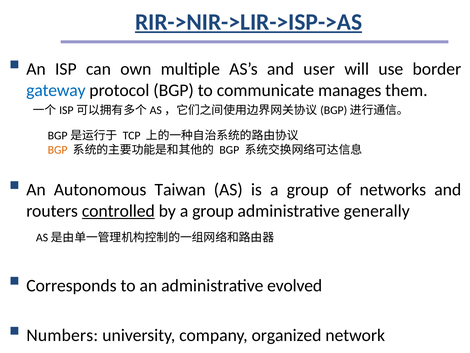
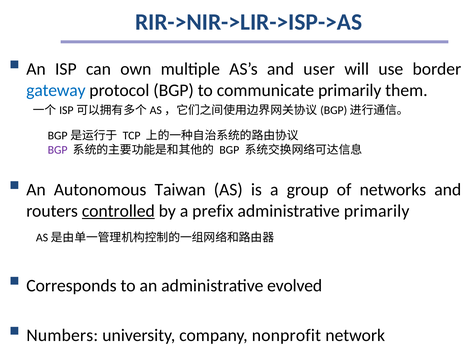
RIR->NIR->LIR->ISP->AS underline: present -> none (249, 22)
communicate manages: manages -> primarily (350, 90)
BGP colour: orange -> purple (58, 150)
by a group: group -> prefix (213, 211)
administrative generally: generally -> primarily (377, 211)
organized: organized -> nonprofit (286, 335)
